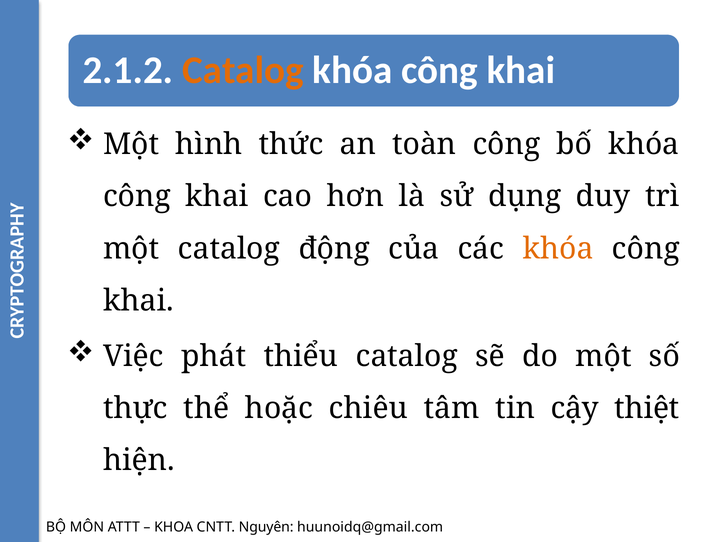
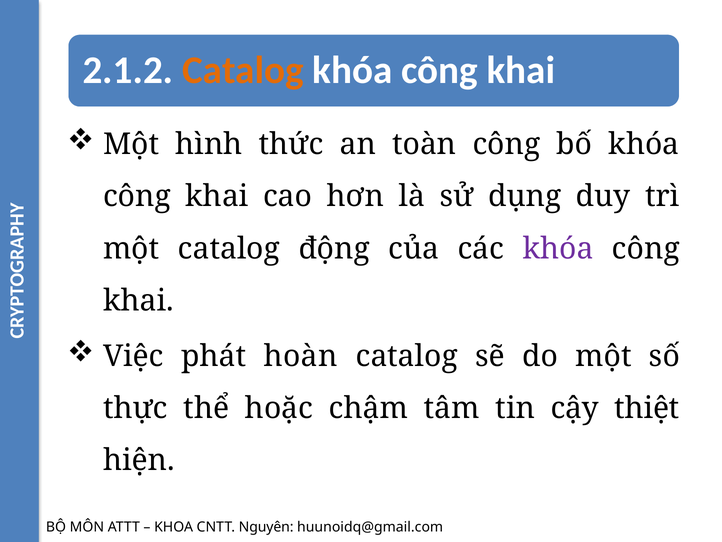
khóa colour: orange -> purple (558, 248)
thiểu: thiểu -> hoàn (301, 356)
chiêu: chiêu -> chậm (368, 408)
